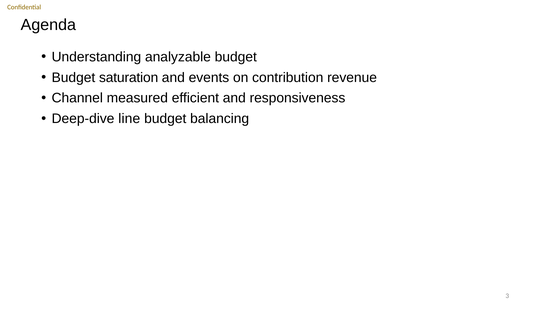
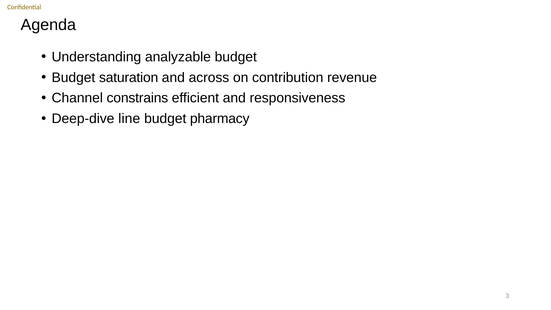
events: events -> across (209, 77)
measured: measured -> constrains (137, 98)
balancing: balancing -> pharmacy (220, 119)
